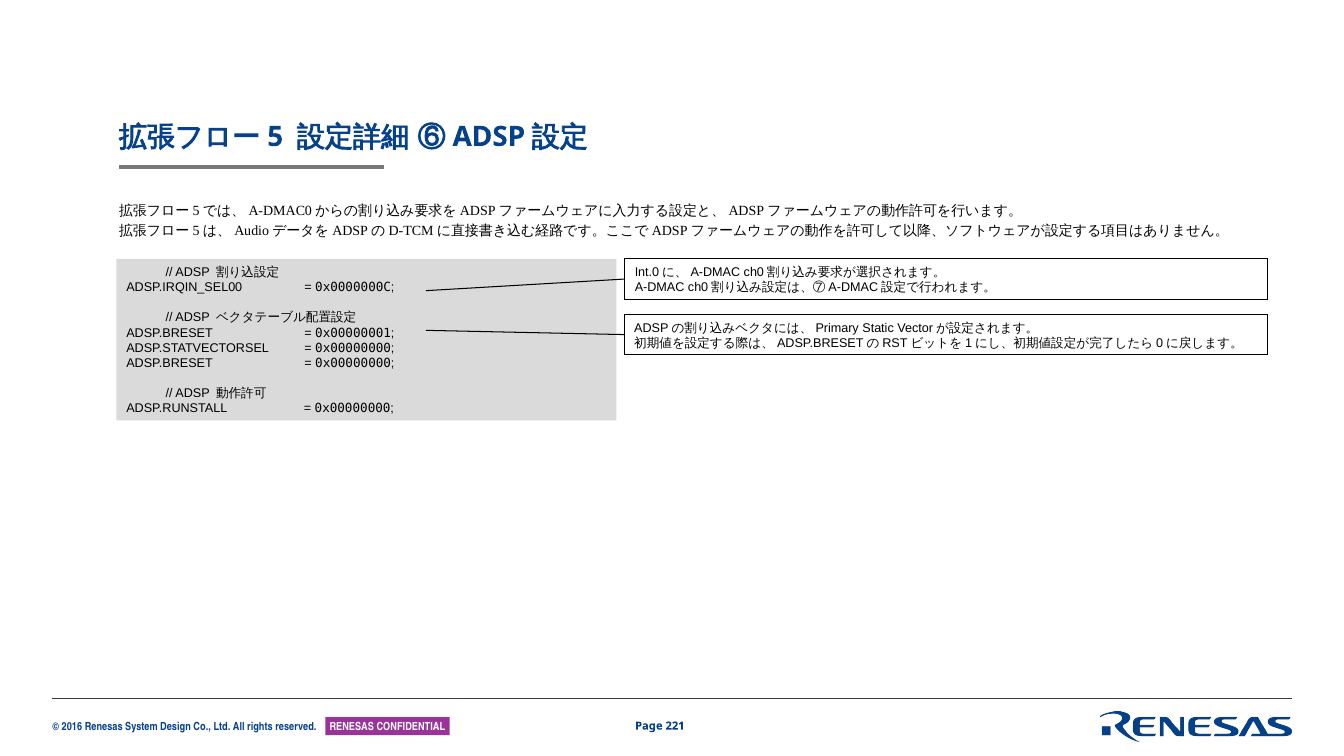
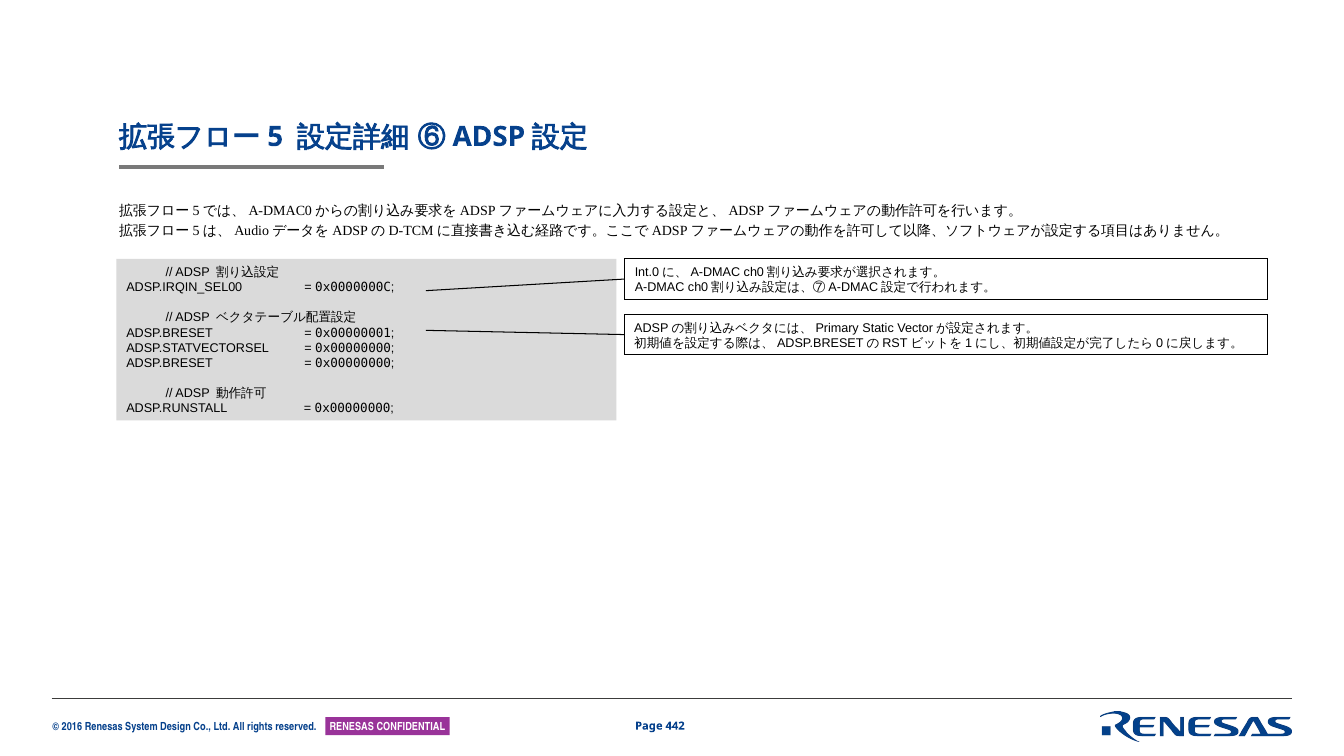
221: 221 -> 442 (675, 726)
